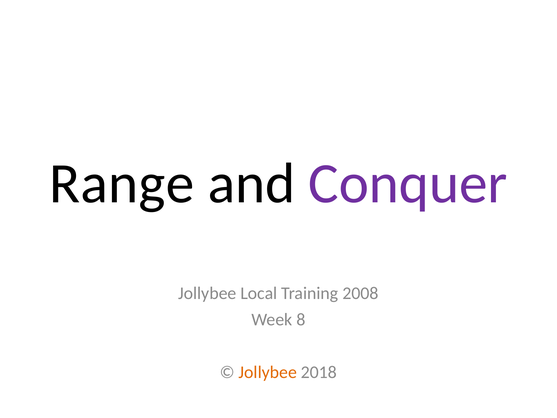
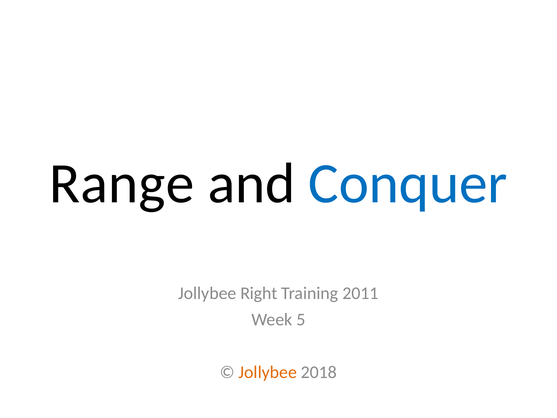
Conquer colour: purple -> blue (408, 183)
Local: Local -> Right (259, 293)
2008: 2008 -> 2011 (360, 293)
8: 8 -> 5 (301, 319)
